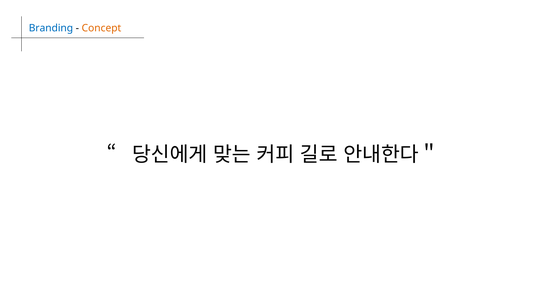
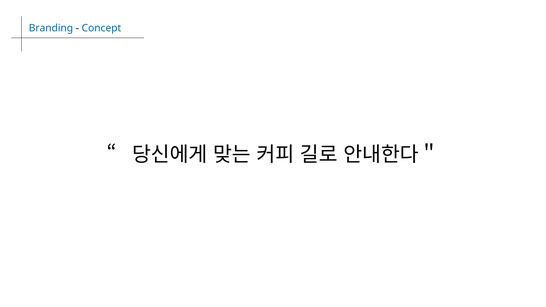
Concept colour: orange -> blue (101, 28)
